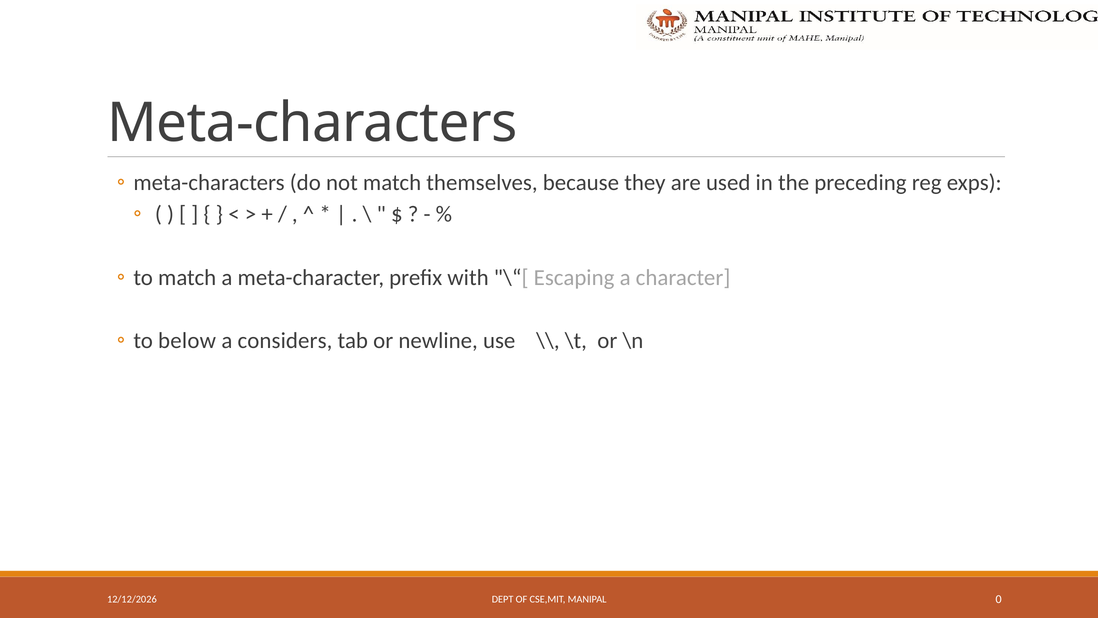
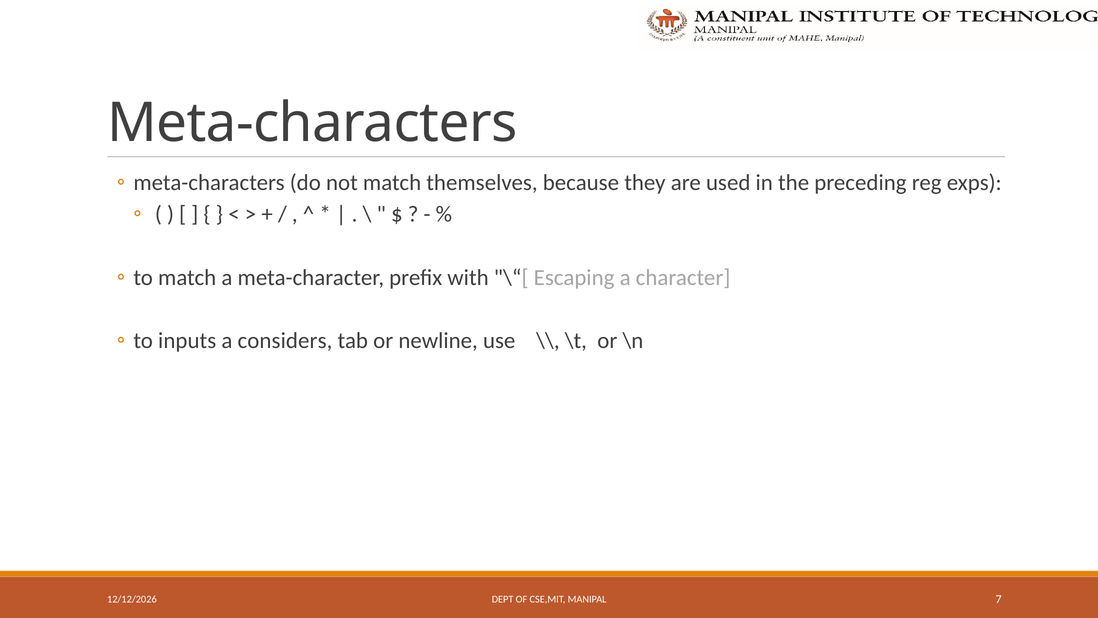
below: below -> inputs (187, 340)
0: 0 -> 7 (999, 599)
